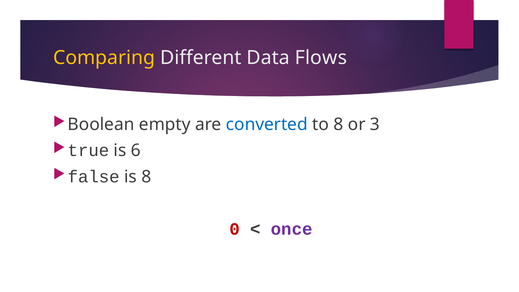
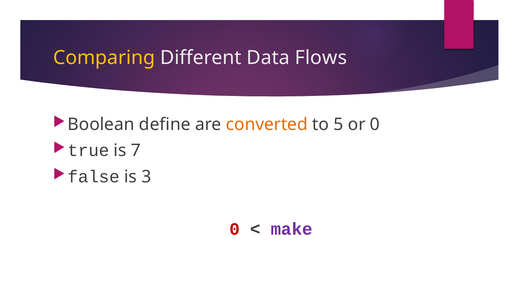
empty: empty -> define (165, 124)
converted colour: blue -> orange (267, 124)
to 8: 8 -> 5 (338, 124)
or 3: 3 -> 0 (375, 124)
6: 6 -> 7 (136, 151)
is 8: 8 -> 3 (146, 177)
once: once -> make (292, 229)
